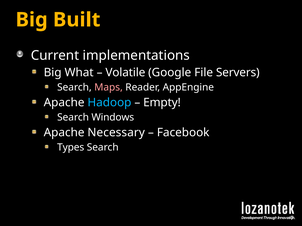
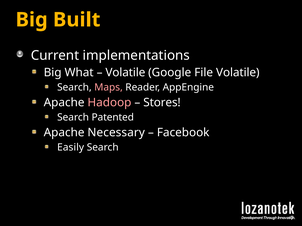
File Servers: Servers -> Volatile (238, 73)
Hadoop colour: light blue -> pink (109, 103)
Empty: Empty -> Stores (162, 103)
Windows: Windows -> Patented (113, 118)
Types: Types -> Easily (71, 148)
